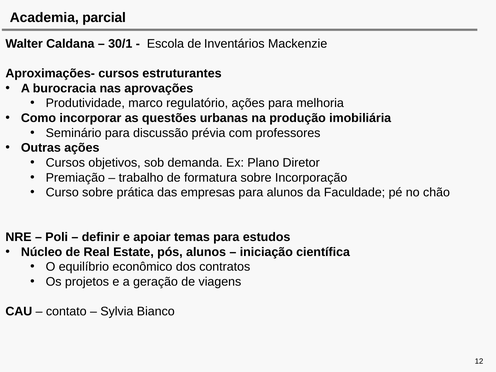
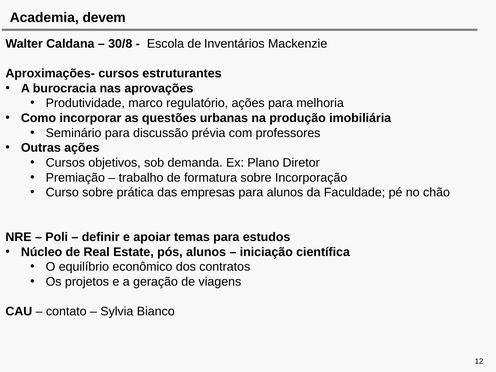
parcial: parcial -> devem (104, 18)
30/1: 30/1 -> 30/8 (120, 44)
